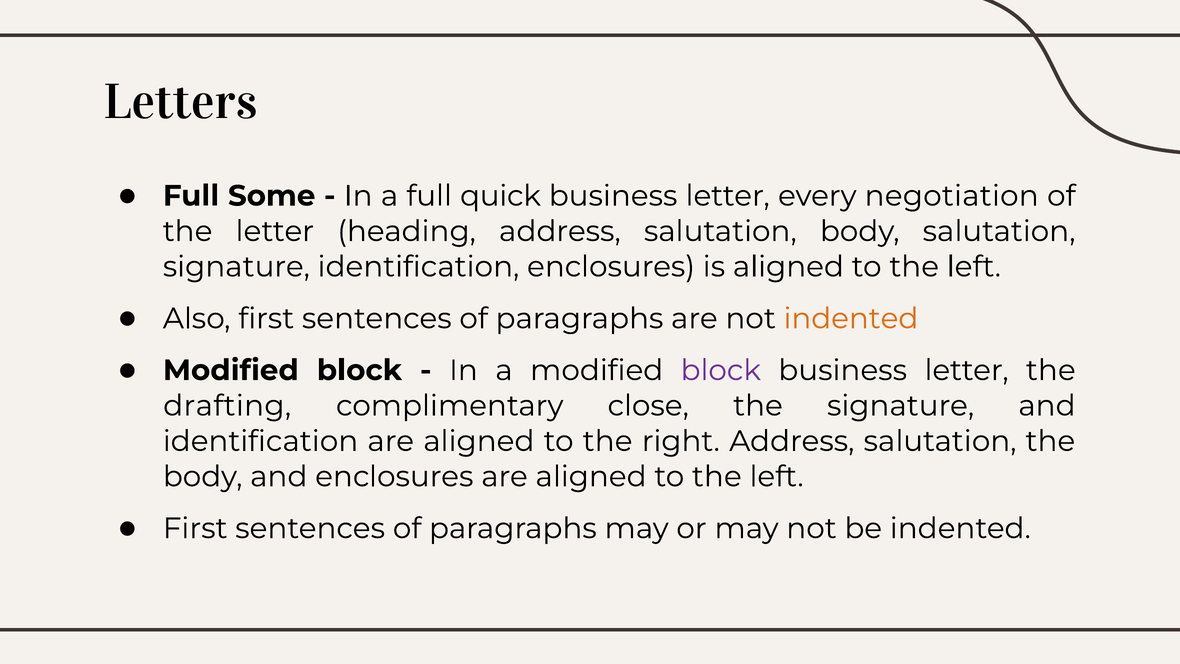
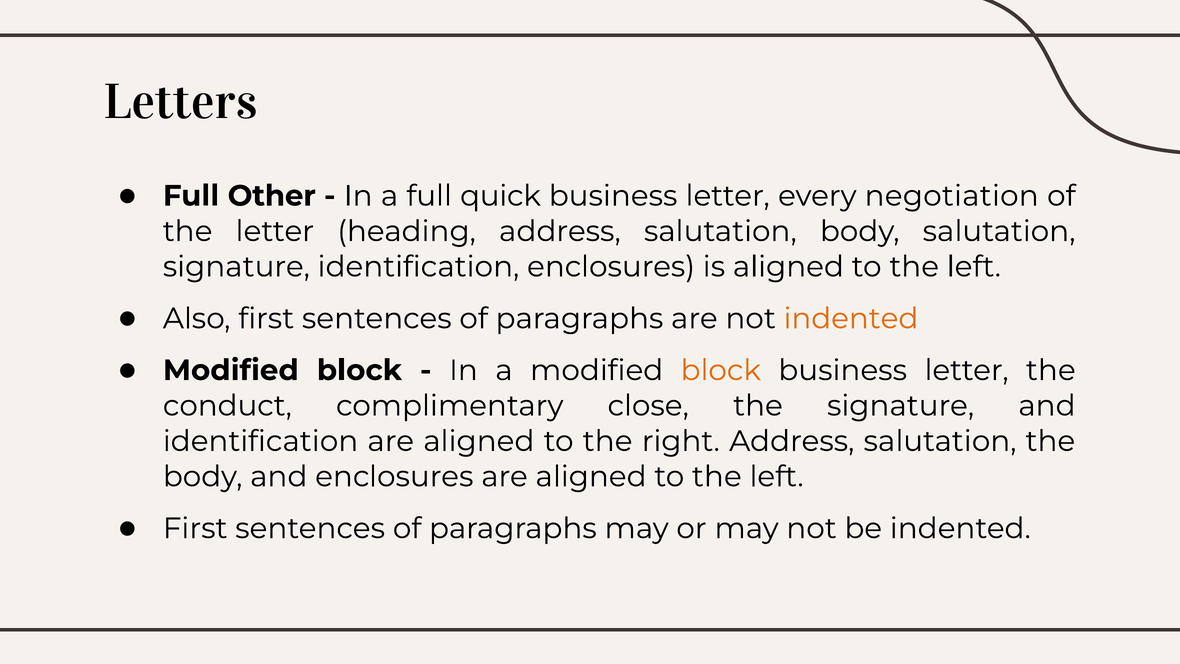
Some: Some -> Other (272, 196)
block colour: purple -> orange (721, 370)
drafting: drafting -> conduct (227, 406)
